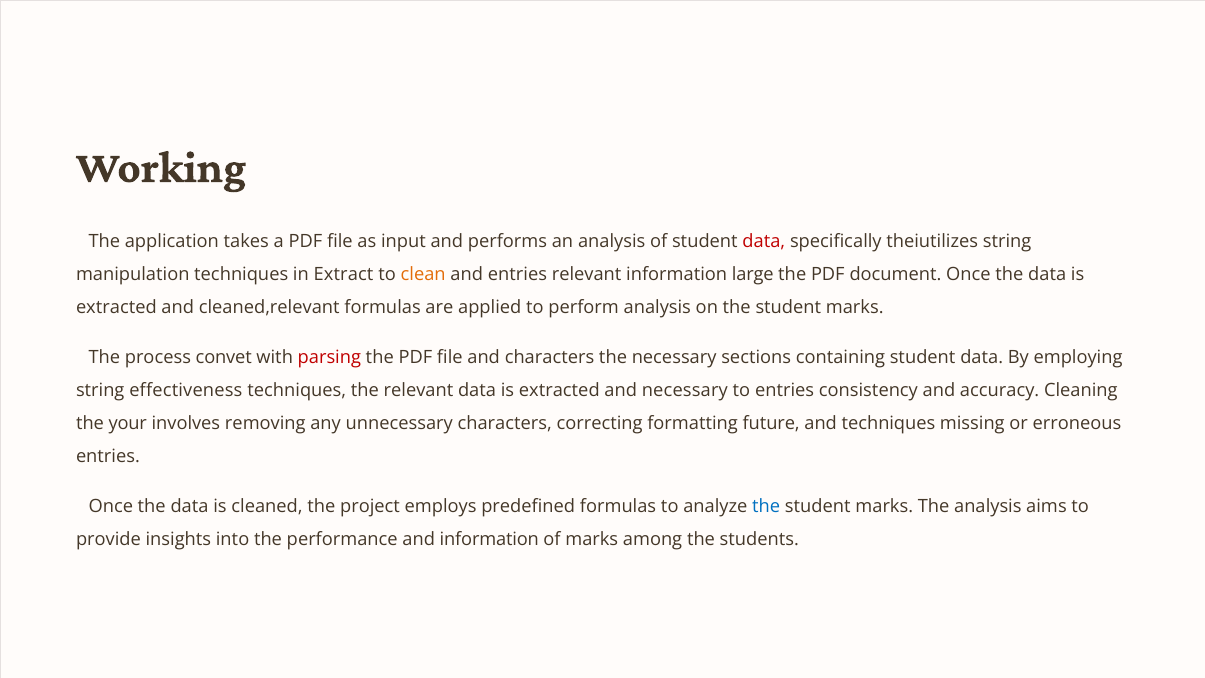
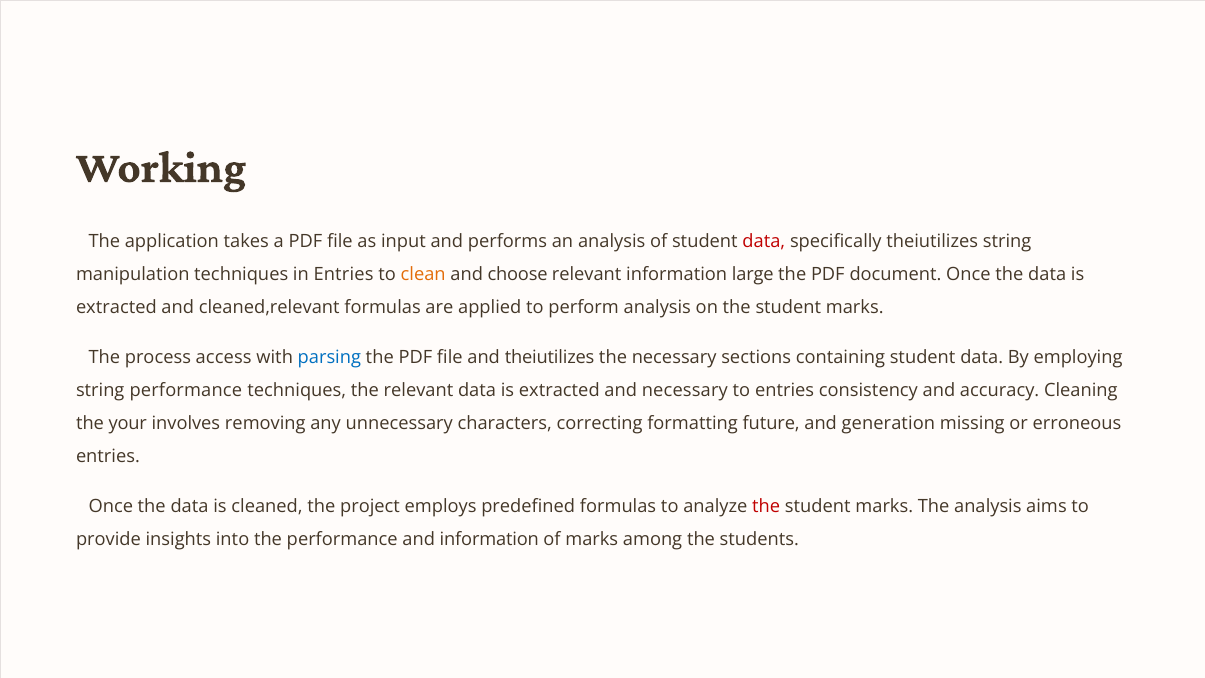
in Extract: Extract -> Entries (344, 274)
and entries: entries -> choose (518, 274)
convet: convet -> access (224, 357)
parsing colour: red -> blue (329, 357)
and characters: characters -> theiutilizes (550, 357)
string effectiveness: effectiveness -> performance (186, 390)
and techniques: techniques -> generation (888, 423)
the colour: blue -> red (766, 506)
